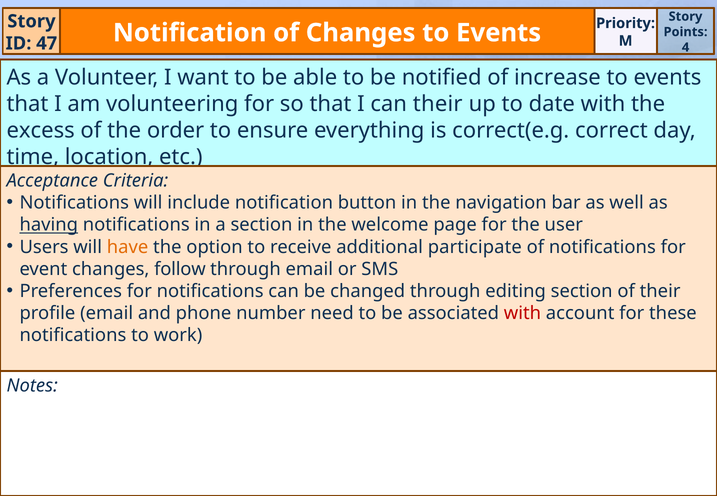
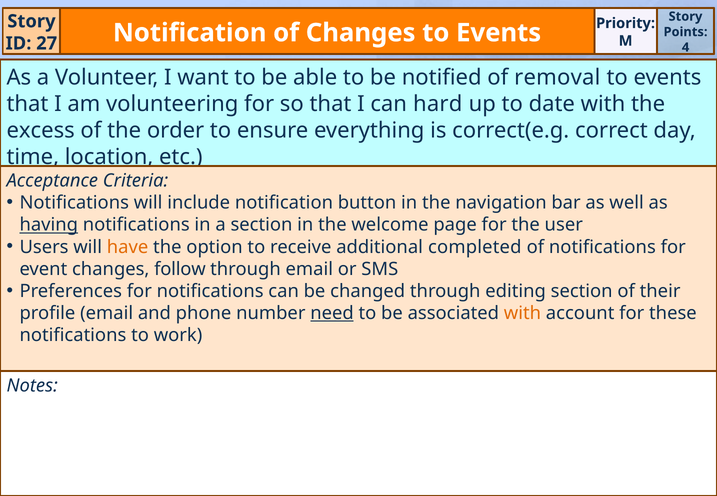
47: 47 -> 27 (47, 43)
increase: increase -> removal (557, 78)
can their: their -> hard (438, 104)
participate: participate -> completed (475, 247)
need underline: none -> present (332, 313)
with colour: red -> orange (522, 313)
